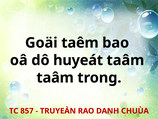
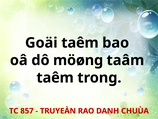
huyeát: huyeát -> möøng (78, 60)
taâm: taâm -> taêm (55, 77)
